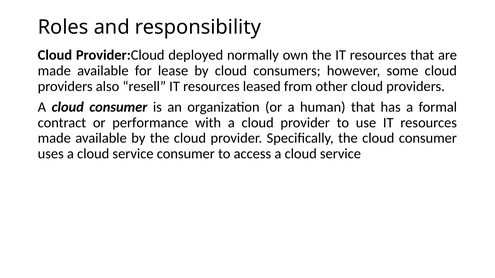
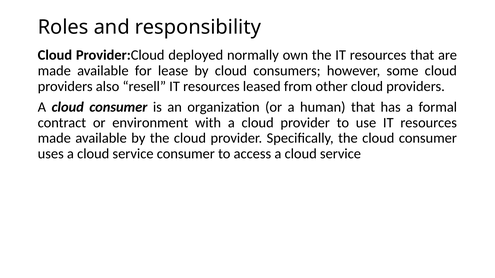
performance: performance -> environment (150, 123)
